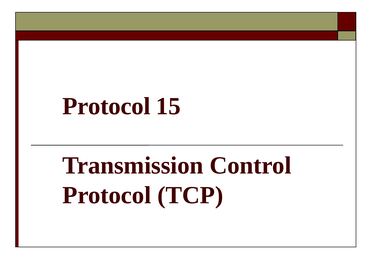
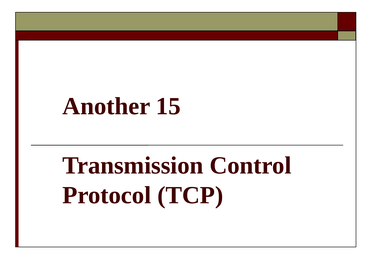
Protocol: Protocol -> Another (106, 106)
